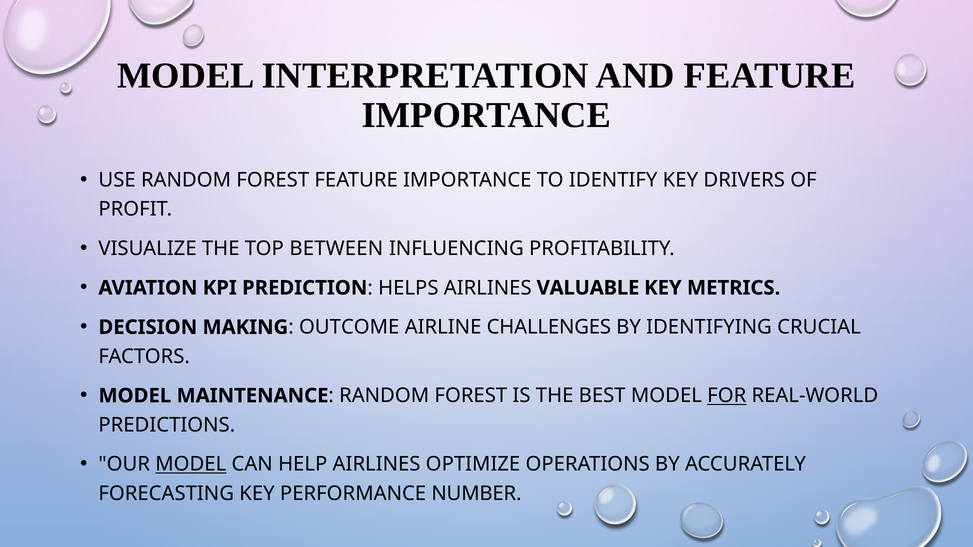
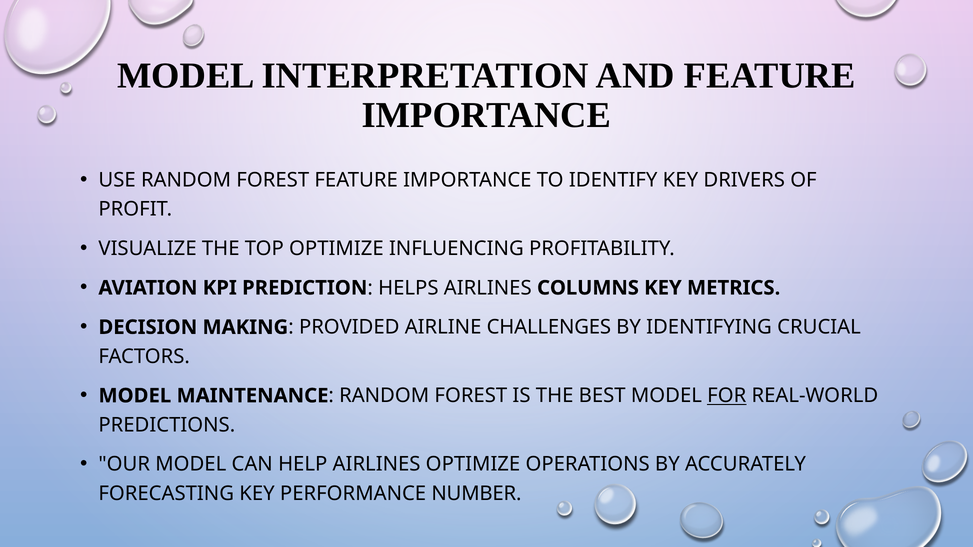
TOP BETWEEN: BETWEEN -> OPTIMIZE (336, 249)
VALUABLE: VALUABLE -> COLUMNS (588, 288)
OUTCOME: OUTCOME -> PROVIDED (349, 327)
MODEL underline: present -> none (191, 464)
